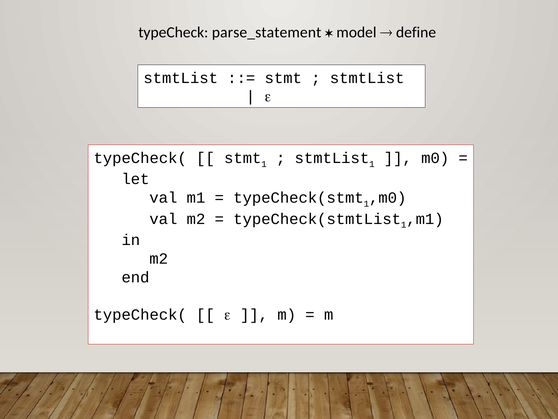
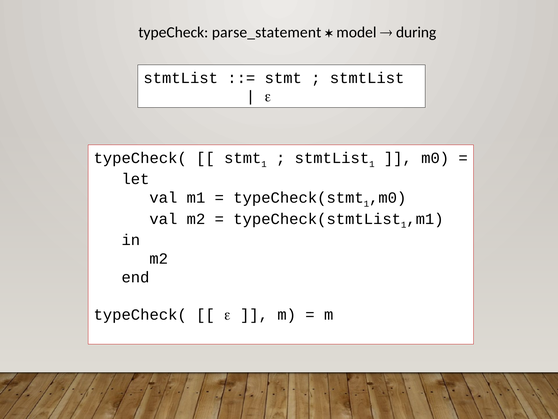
define: define -> during (416, 32)
